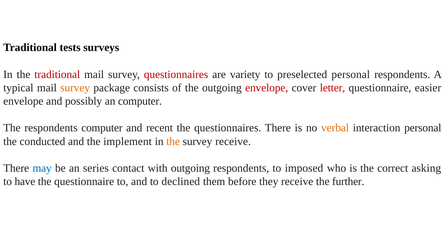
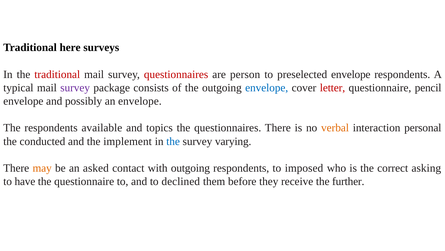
tests: tests -> here (70, 47)
variety: variety -> person (245, 74)
preselected personal: personal -> envelope (351, 74)
survey colour: orange -> purple (75, 88)
envelope colour: red -> blue (267, 88)
easier: easier -> pencil (428, 88)
an computer: computer -> envelope (140, 101)
respondents computer: computer -> available (102, 128)
recent: recent -> topics (159, 128)
the colour: orange -> blue (173, 141)
survey receive: receive -> varying (233, 141)
may colour: blue -> orange (42, 168)
series: series -> asked (96, 168)
